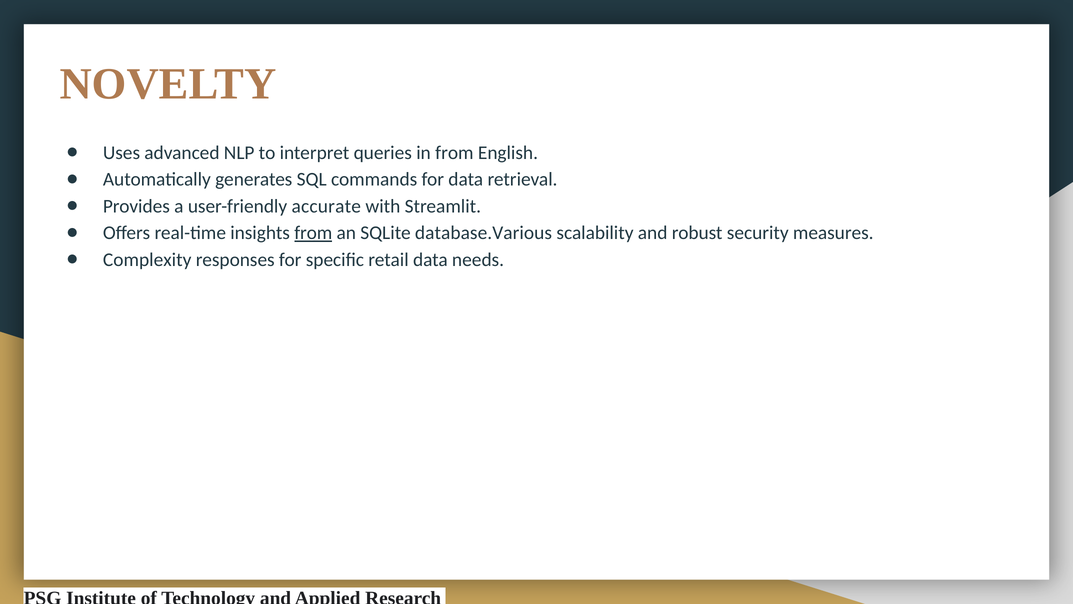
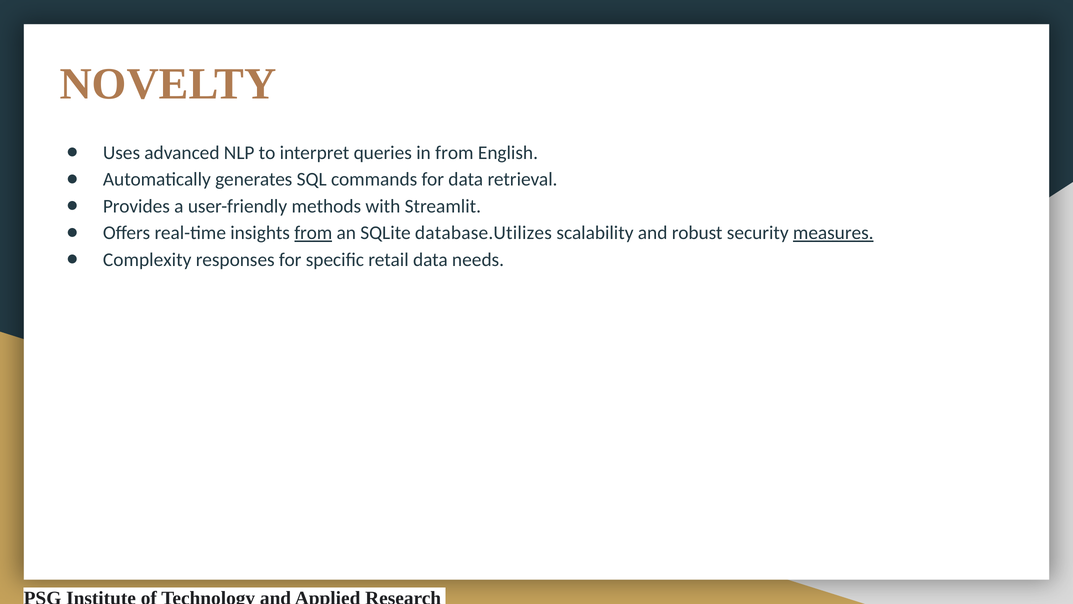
accurate: accurate -> methods (326, 206)
database.Various: database.Various -> database.Utilizes (483, 233)
measures underline: none -> present (833, 233)
